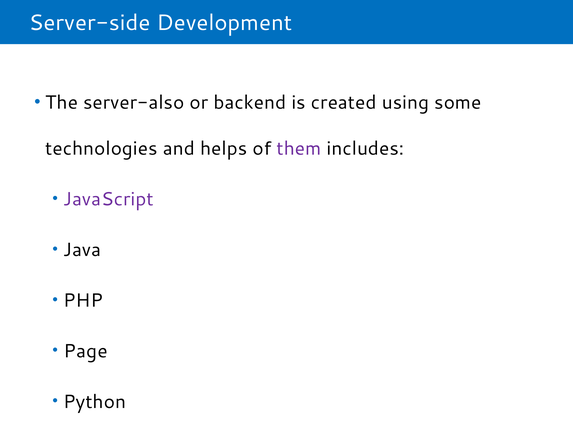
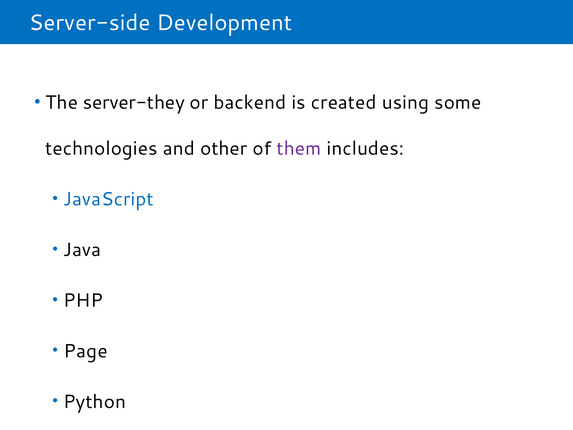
server-also: server-also -> server-they (134, 103)
helps: helps -> other (224, 148)
JavaScript colour: purple -> blue (108, 199)
